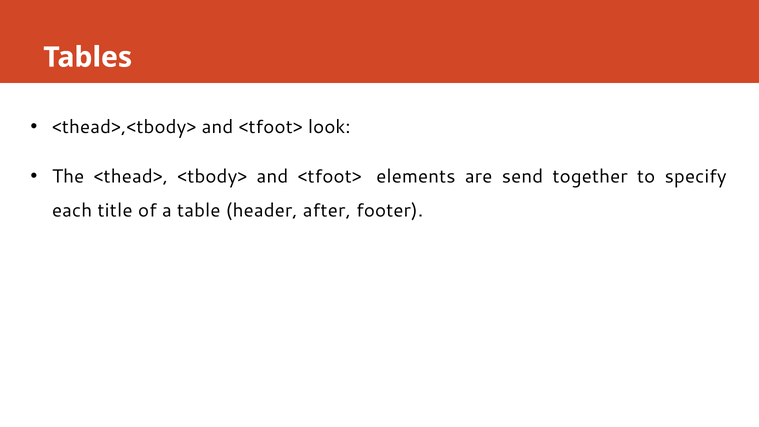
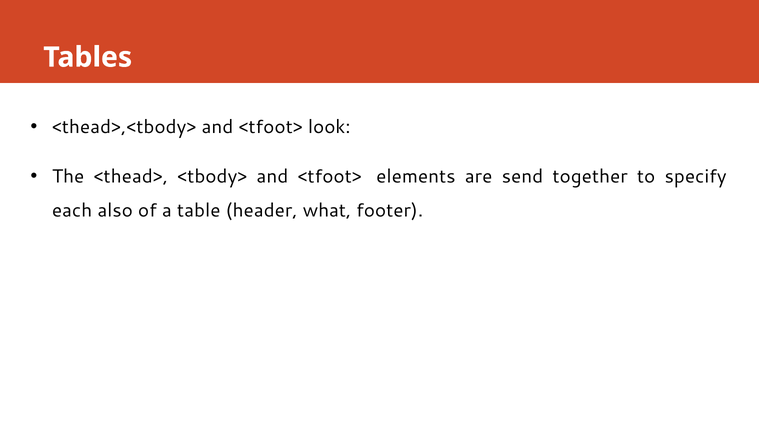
title: title -> also (115, 211)
after: after -> what (327, 211)
